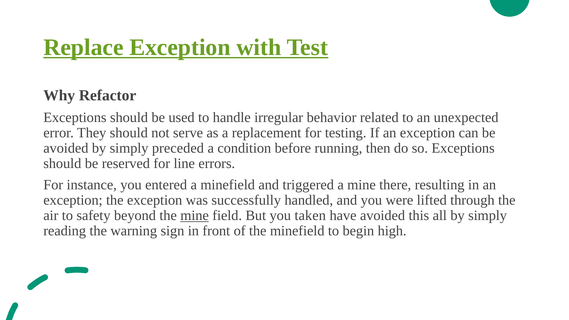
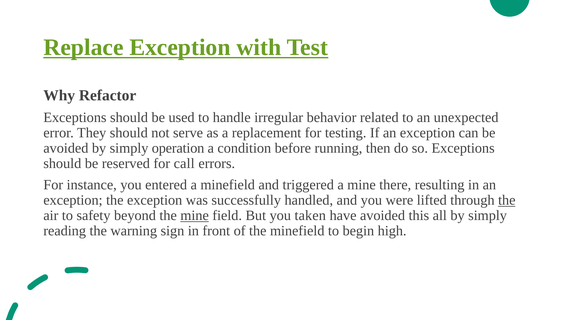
preceded: preceded -> operation (178, 148)
line: line -> call (184, 164)
the underline: none -> present (507, 200)
